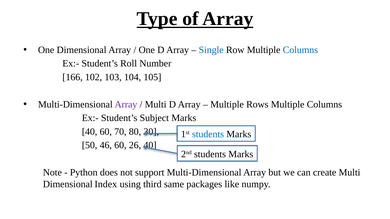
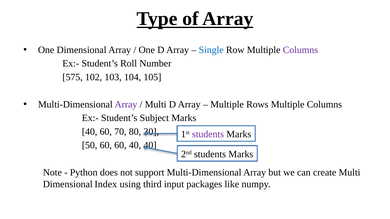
Columns colour: blue -> purple (300, 50)
166: 166 -> 575 (73, 77)
students colour: blue -> purple (208, 134)
50 46: 46 -> 60 (106, 145)
60 26: 26 -> 40 (135, 145)
same: same -> input (174, 184)
